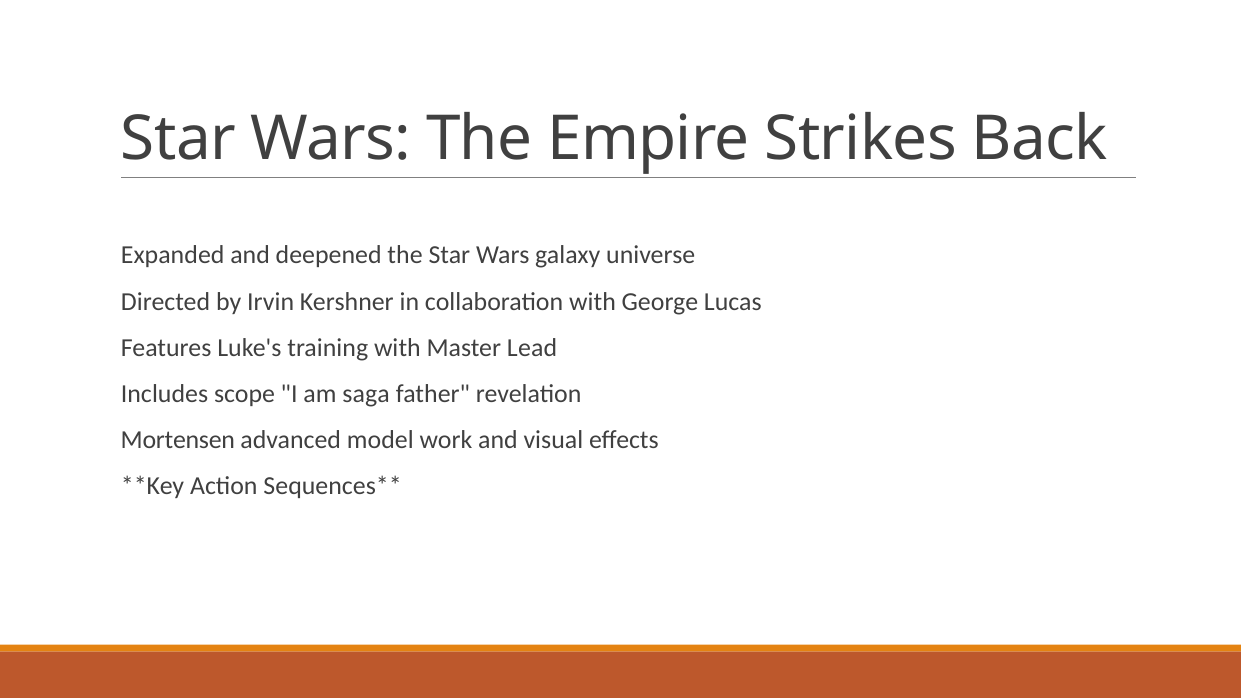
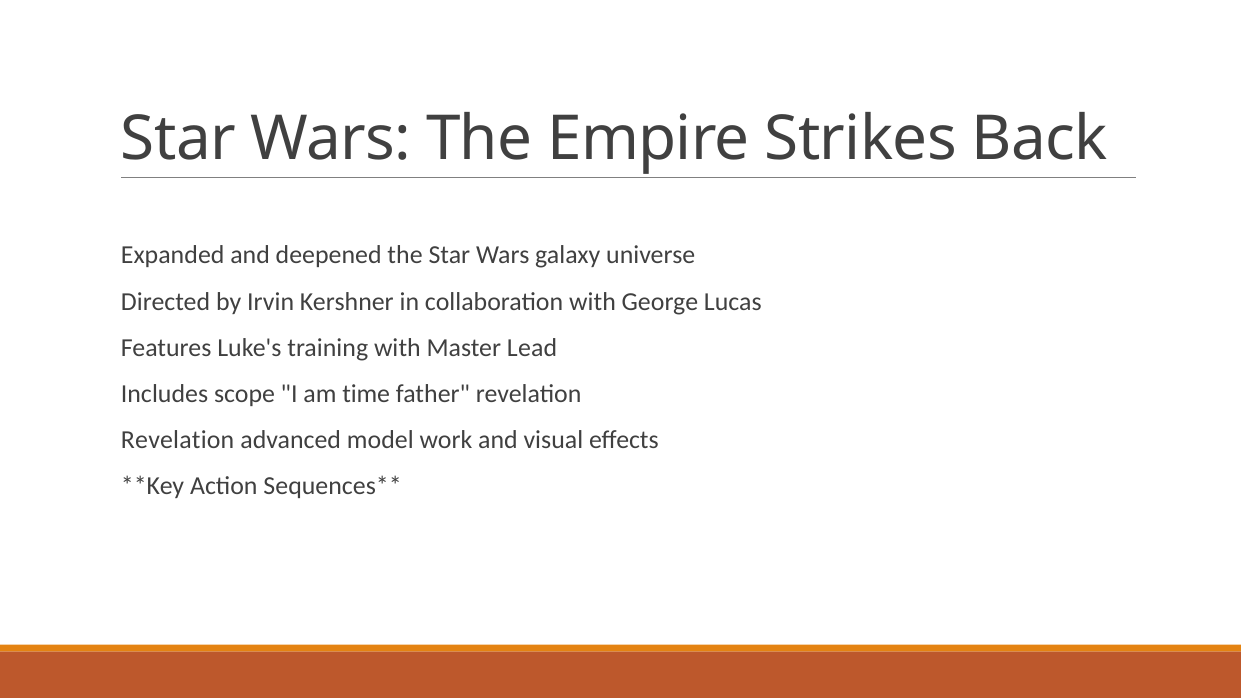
saga: saga -> time (366, 394)
Mortensen: Mortensen -> Revelation (178, 440)
